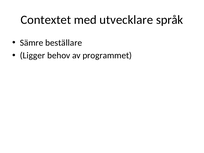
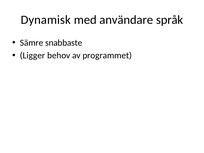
Contextet: Contextet -> Dynamisk (46, 20)
utvecklare: utvecklare -> användare (126, 20)
beställare: beställare -> snabbaste (64, 43)
